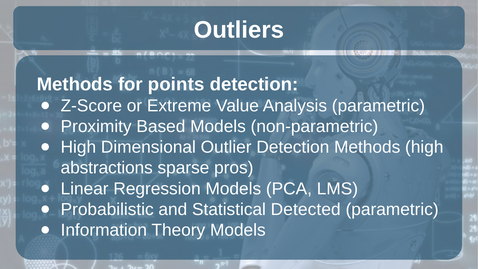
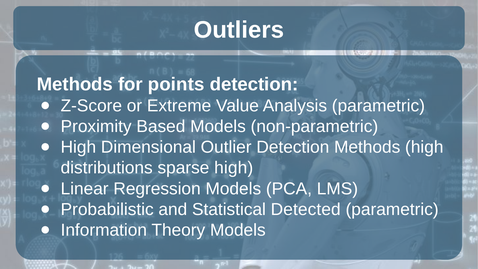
abstractions: abstractions -> distributions (107, 168)
sparse pros: pros -> high (234, 168)
